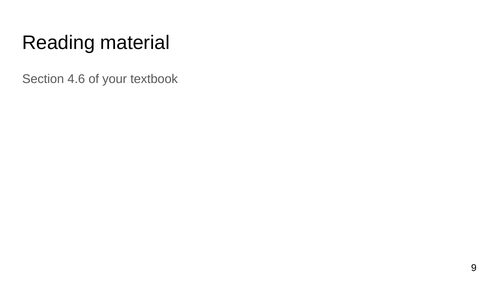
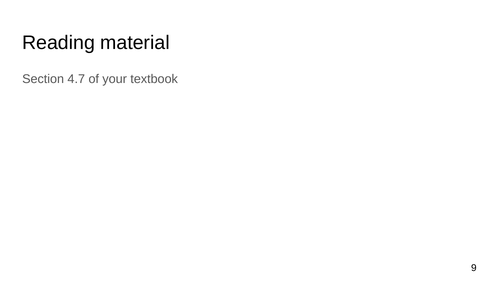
4.6: 4.6 -> 4.7 (76, 79)
